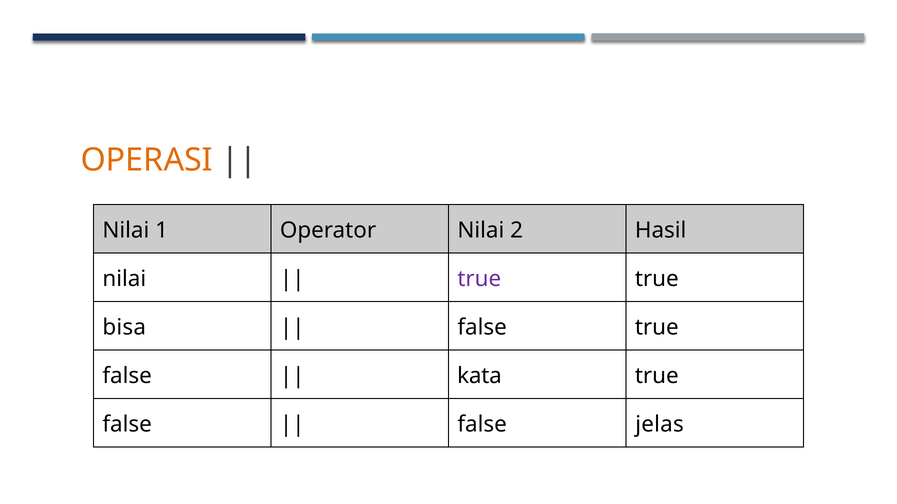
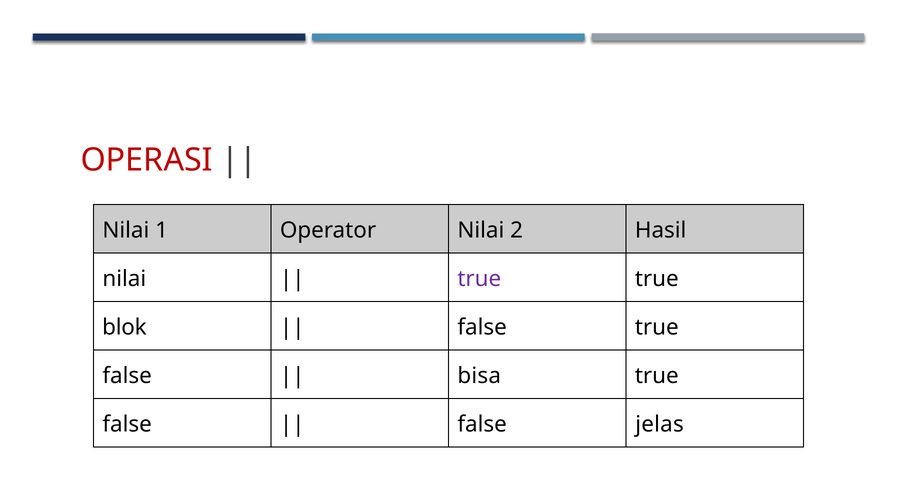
OPERASI colour: orange -> red (147, 160)
bisa: bisa -> blok (124, 328)
kata: kata -> bisa (479, 376)
